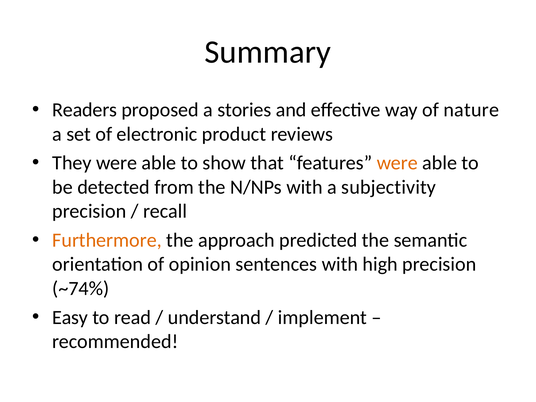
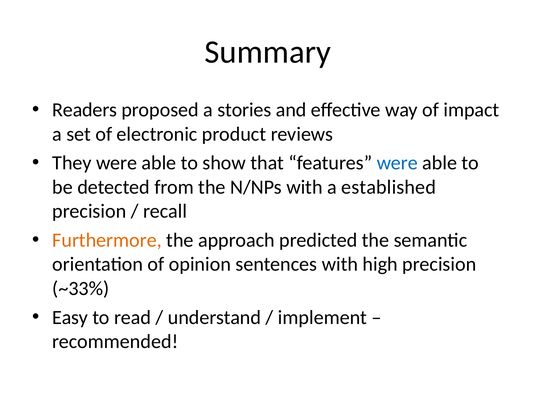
nature: nature -> impact (471, 110)
were colour: orange -> blue (397, 163)
subjectivity: subjectivity -> established (389, 187)
~74%: ~74% -> ~33% (81, 288)
